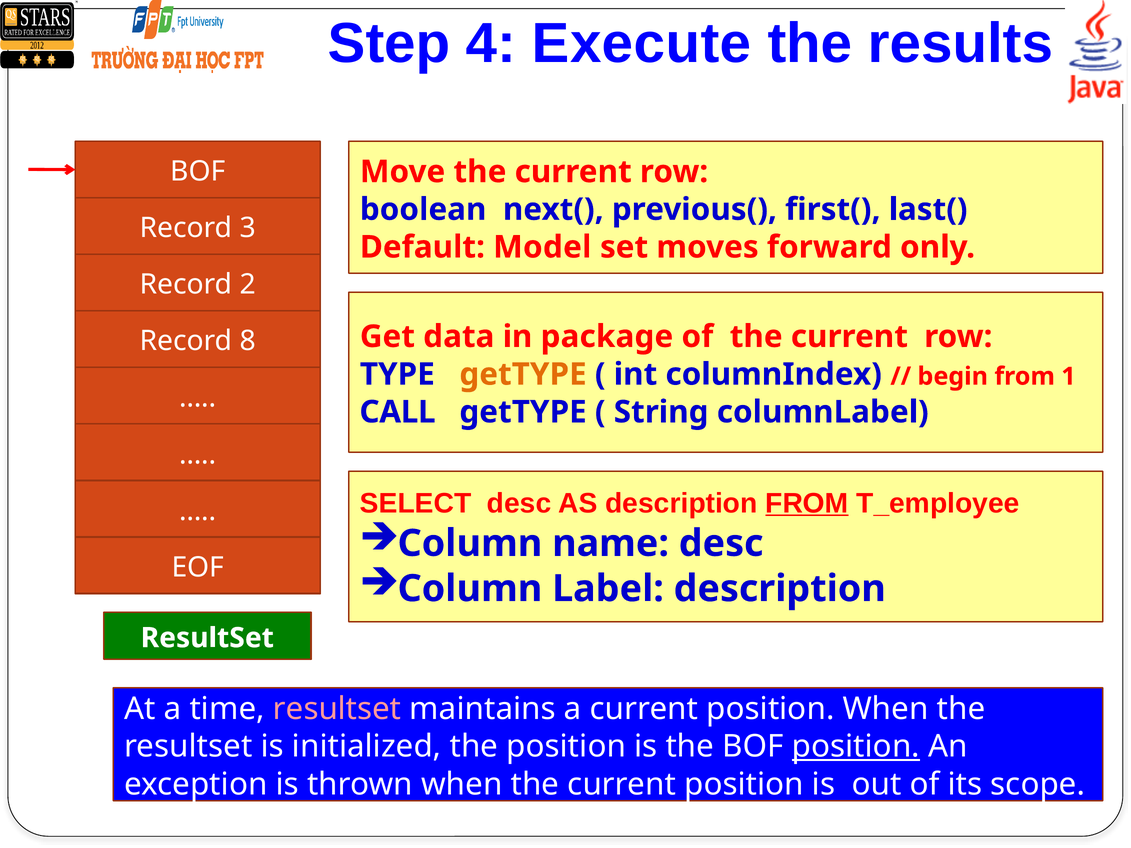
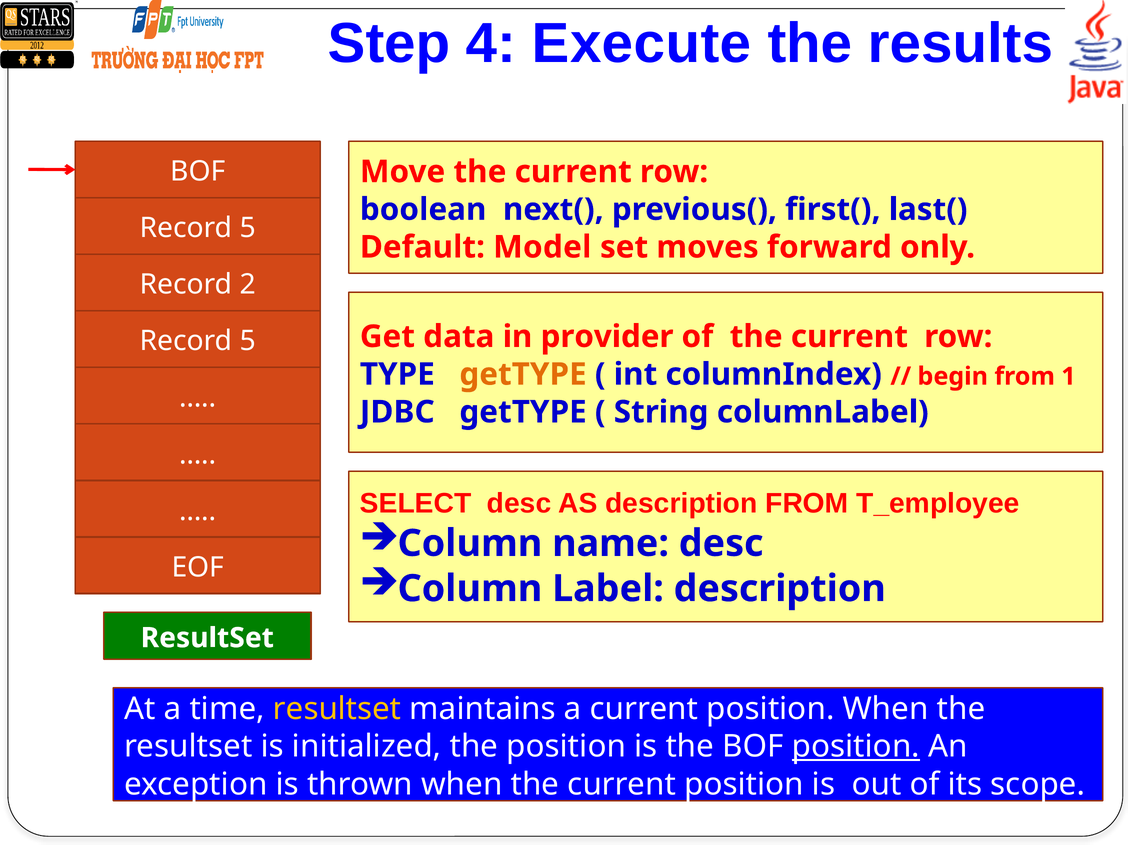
3: 3 -> 5 (248, 228)
package: package -> provider (607, 337)
8: 8 -> 5 (248, 341)
CALL: CALL -> JDBC (397, 412)
FROM underline: present -> none (807, 503)
resultset colour: pink -> yellow (337, 709)
